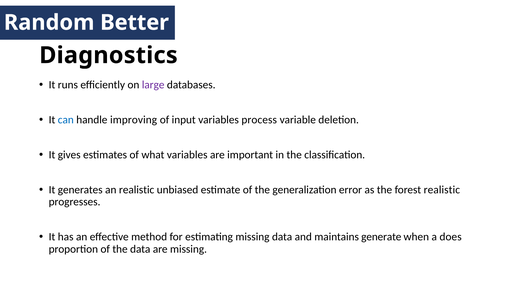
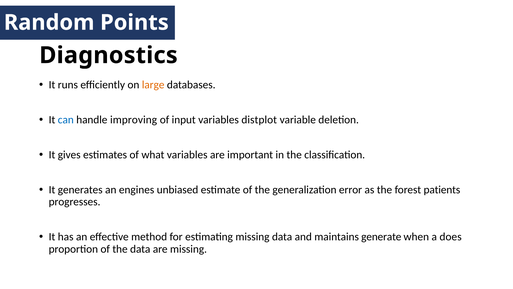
Better: Better -> Points (134, 22)
large colour: purple -> orange (153, 85)
process: process -> distplot (259, 120)
an realistic: realistic -> engines (137, 190)
forest realistic: realistic -> patients (442, 190)
